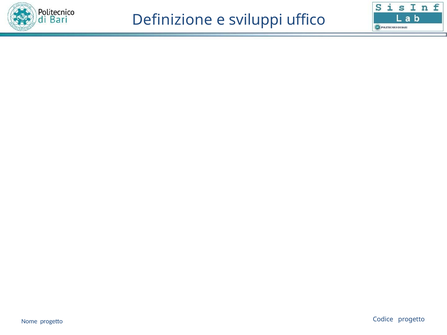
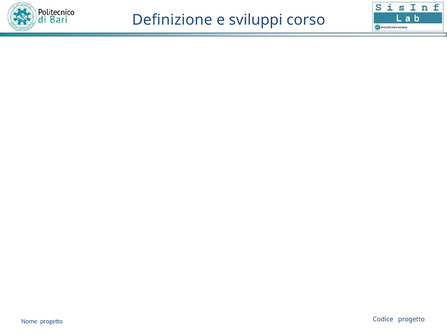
uffico: uffico -> corso (306, 20)
